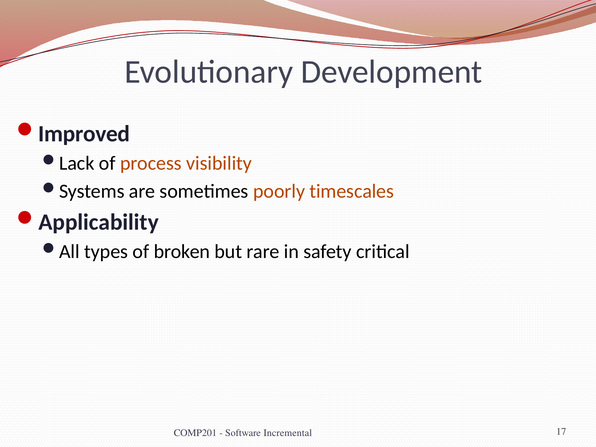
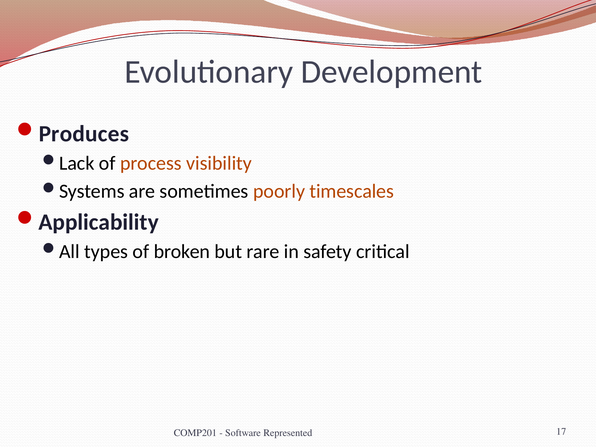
Improved: Improved -> Produces (84, 134)
Incremental: Incremental -> Represented (288, 433)
